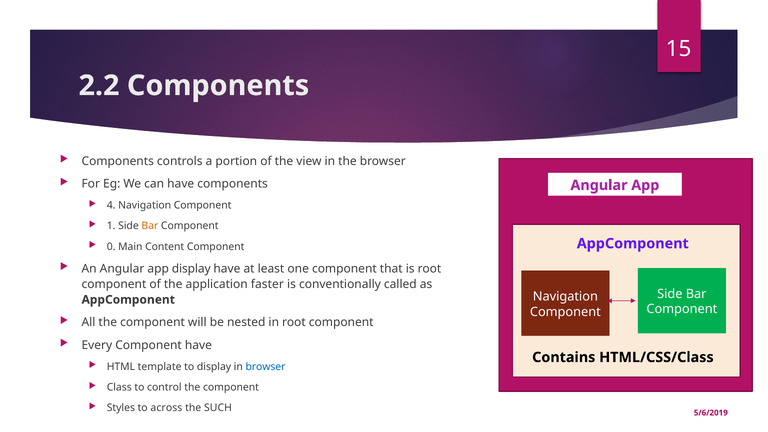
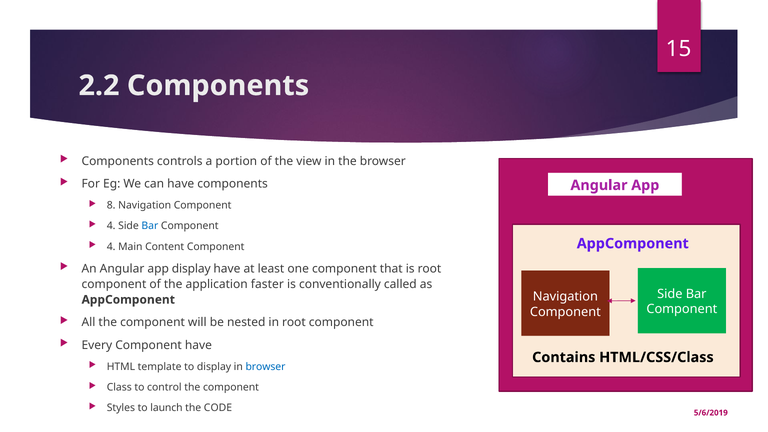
4: 4 -> 8 (111, 205)
1: 1 -> 4 (111, 226)
Bar colour: orange -> blue (150, 226)
0: 0 -> 4 (111, 247)
across: across -> launch (167, 408)
SUCH: SUCH -> CODE (218, 408)
